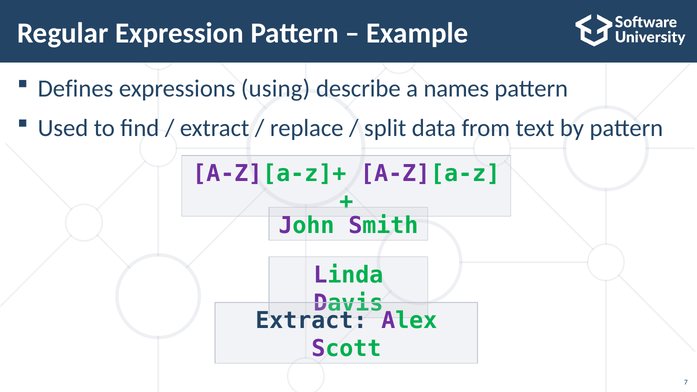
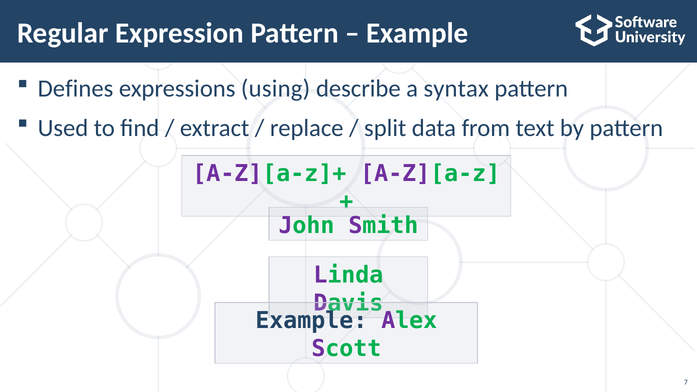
names: names -> syntax (456, 88)
Extract: Extract -> Example (311, 321)
